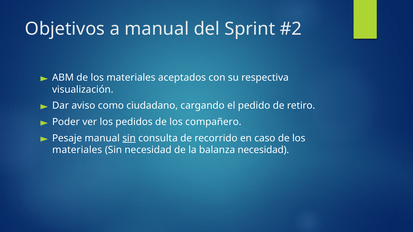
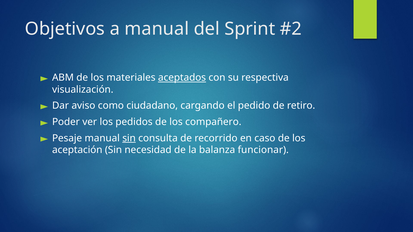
aceptados underline: none -> present (182, 78)
materiales: materiales -> aceptación (77, 150)
balanza necesidad: necesidad -> funcionar (263, 150)
